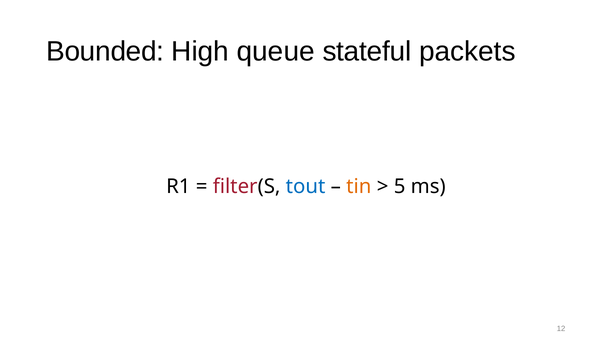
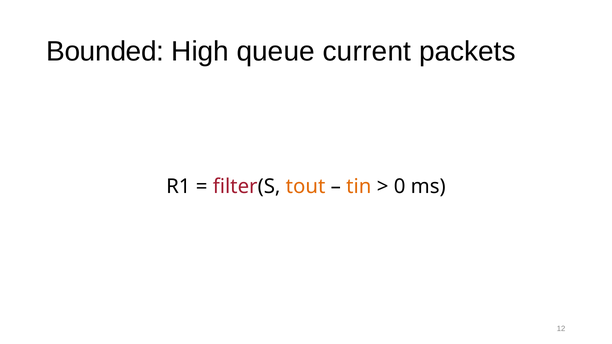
stateful: stateful -> current (367, 51)
tout colour: blue -> orange (306, 187)
5: 5 -> 0 (400, 187)
